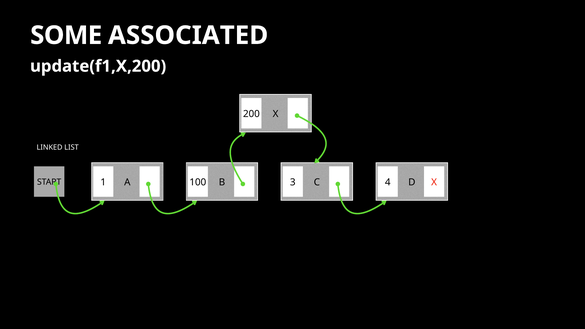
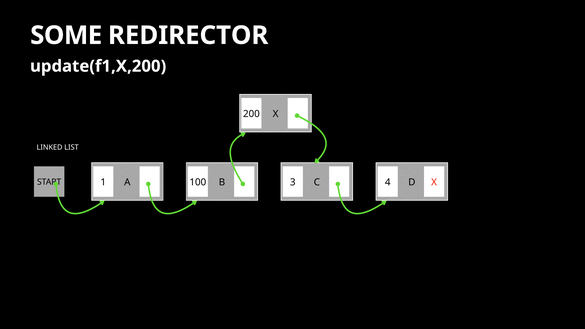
ASSOCIATED: ASSOCIATED -> REDIRECTOR (188, 35)
